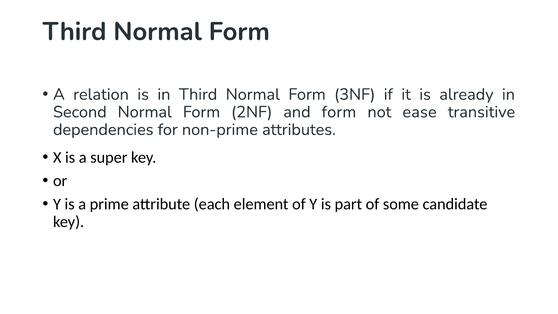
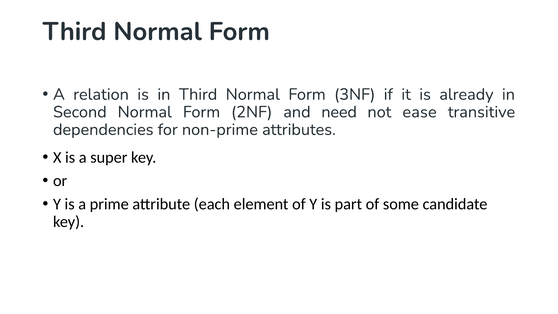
and form: form -> need (339, 112)
